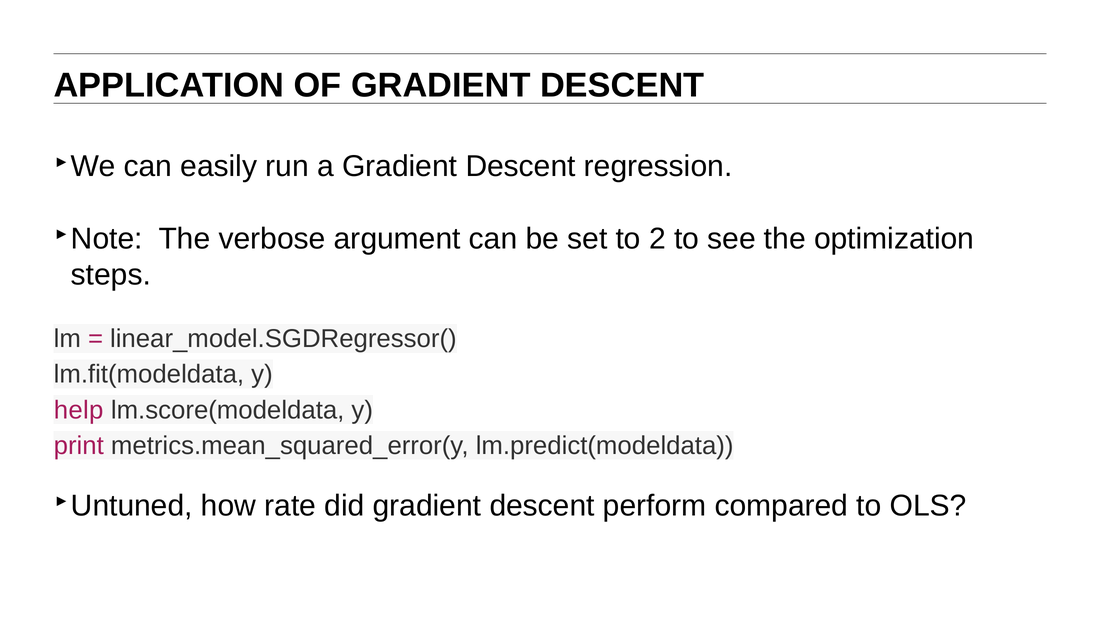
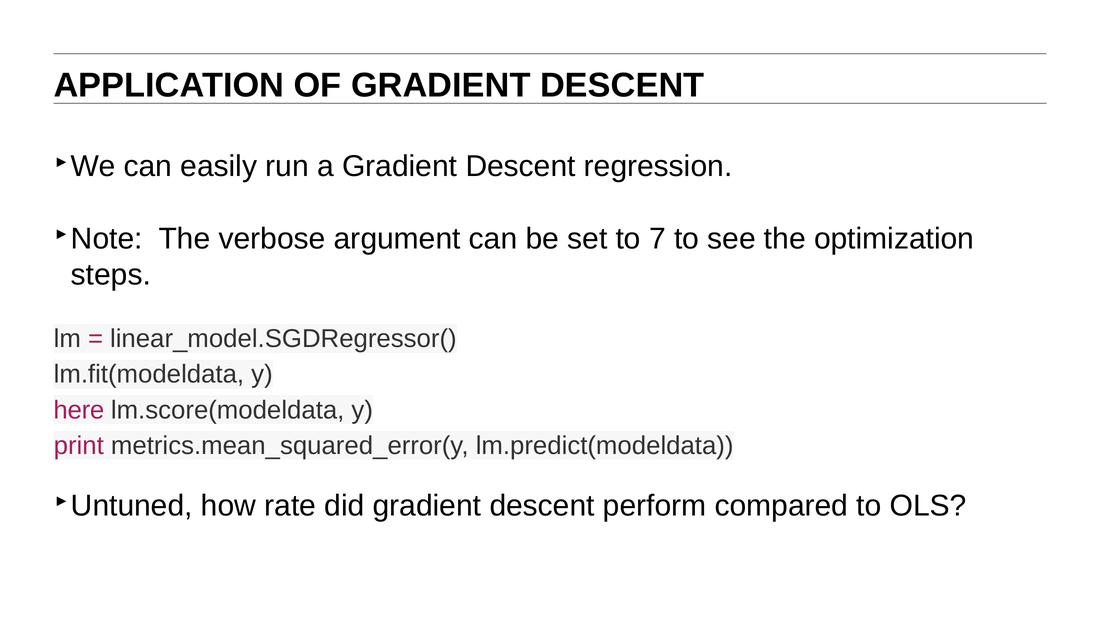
2: 2 -> 7 (657, 239)
help: help -> here (79, 410)
